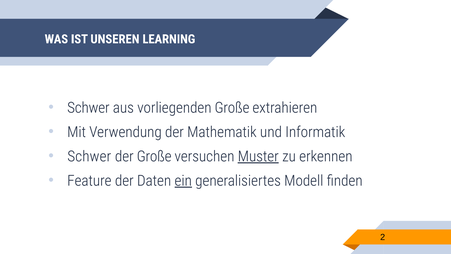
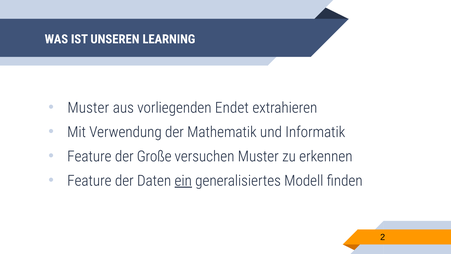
Schwer: Schwer -> Muster (88, 108)
vorliegenden Große: Große -> Endet (232, 108)
Schwer: Schwer -> Feature (89, 156)
Muster underline: present -> none (258, 156)
